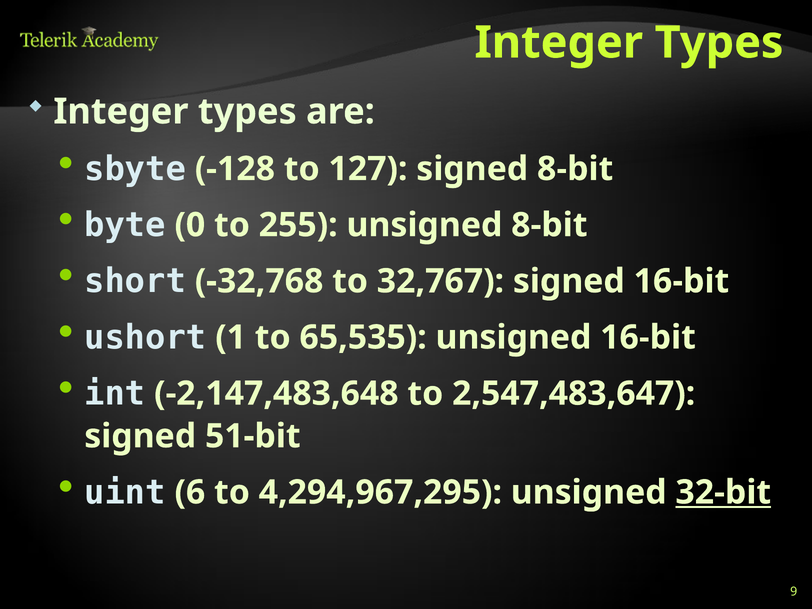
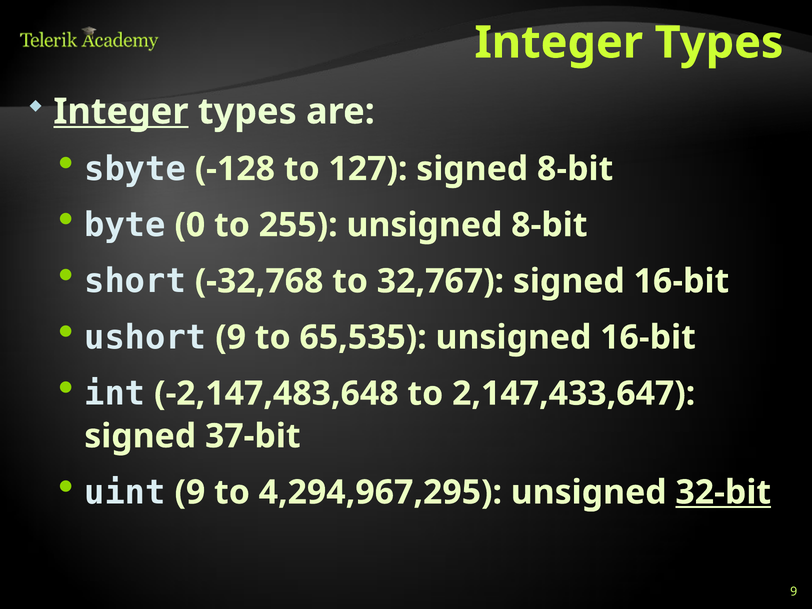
Integer underline: none -> present (121, 112)
ushort 1: 1 -> 9 (231, 337)
2,547,483,647: 2,547,483,647 -> 2,147,433,647 (574, 394)
51-bit: 51-bit -> 37-bit (253, 436)
uint 6: 6 -> 9 (190, 492)
